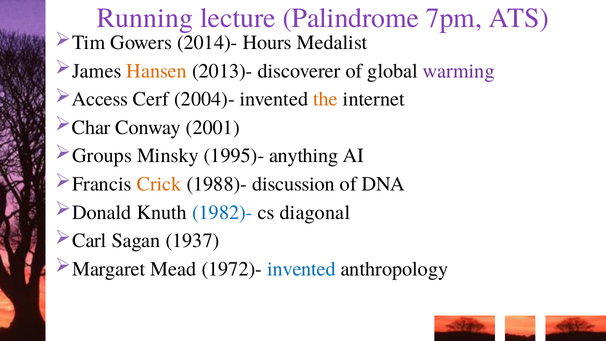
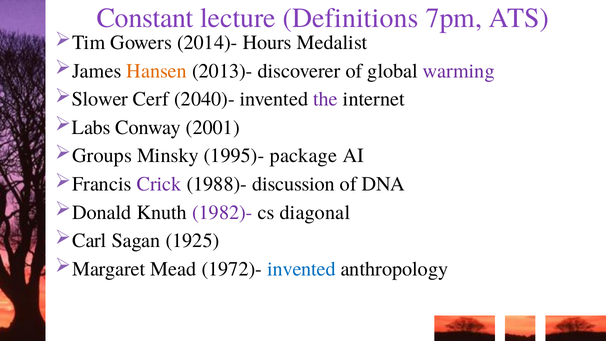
Running: Running -> Constant (145, 18)
Palindrome: Palindrome -> Definitions (351, 18)
Access: Access -> Slower (100, 99)
2004)-: 2004)- -> 2040)- (204, 99)
the colour: orange -> purple (326, 99)
Char: Char -> Labs (91, 127)
anything: anything -> package (303, 156)
Crick colour: orange -> purple (159, 184)
1982)- colour: blue -> purple (222, 212)
1937: 1937 -> 1925 (192, 241)
